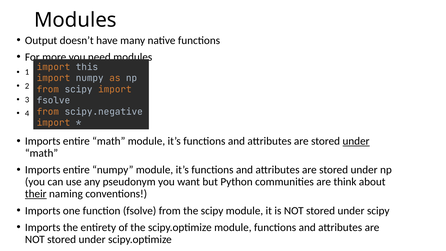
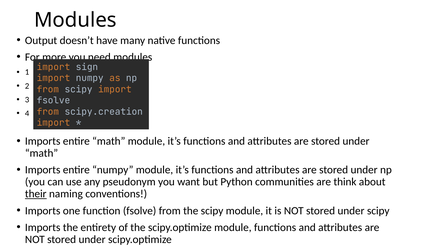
this: this -> sign (87, 67)
scipy.negative: scipy.negative -> scipy.creation (104, 112)
under underline: present -> none (356, 141)
